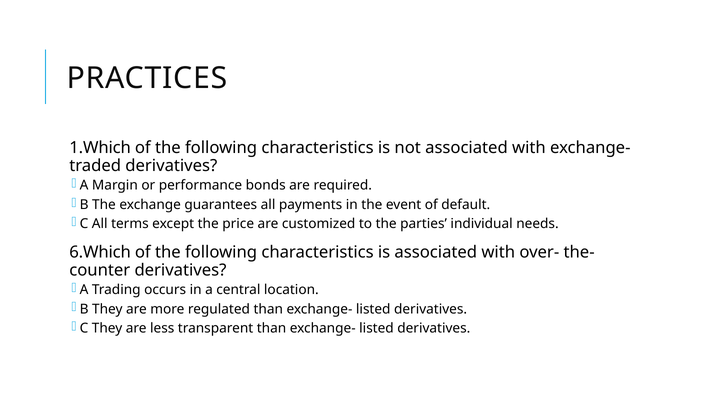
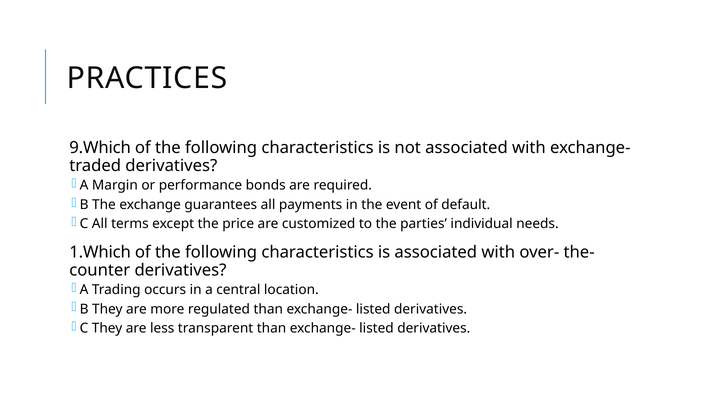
1.Which: 1.Which -> 9.Which (100, 148)
6.Which: 6.Which -> 1.Which (100, 253)
